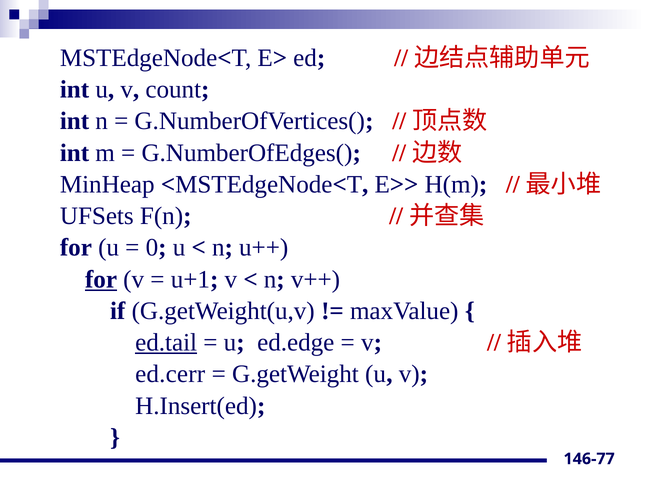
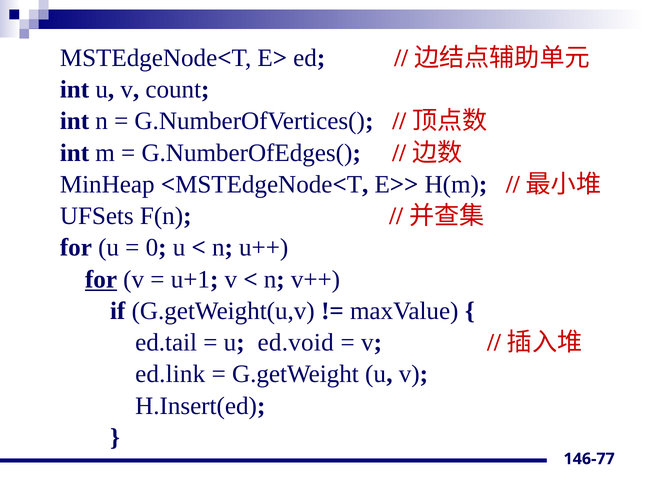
ed.tail underline: present -> none (166, 343)
ed.edge: ed.edge -> ed.void (296, 343)
ed.cerr: ed.cerr -> ed.link (170, 375)
